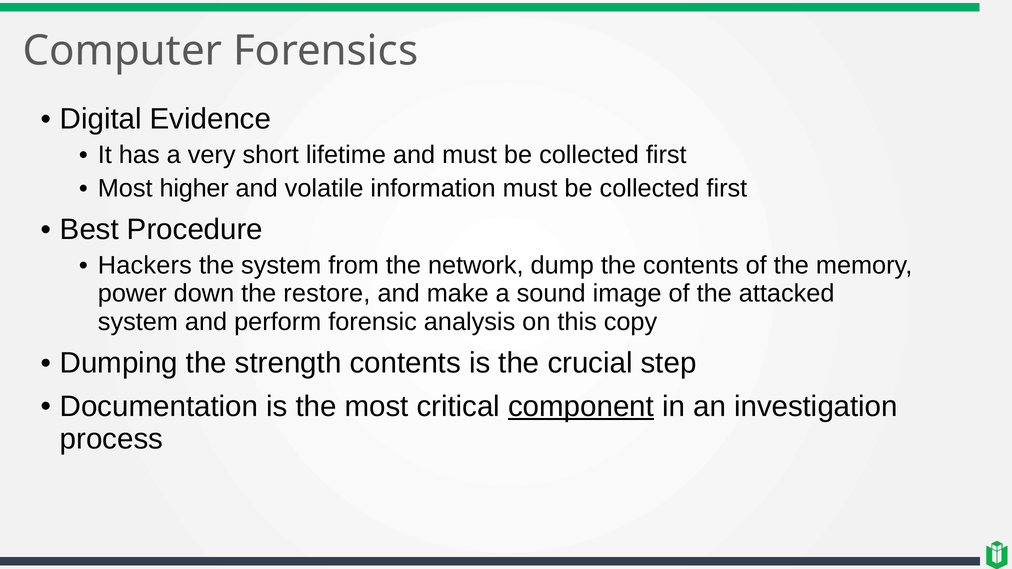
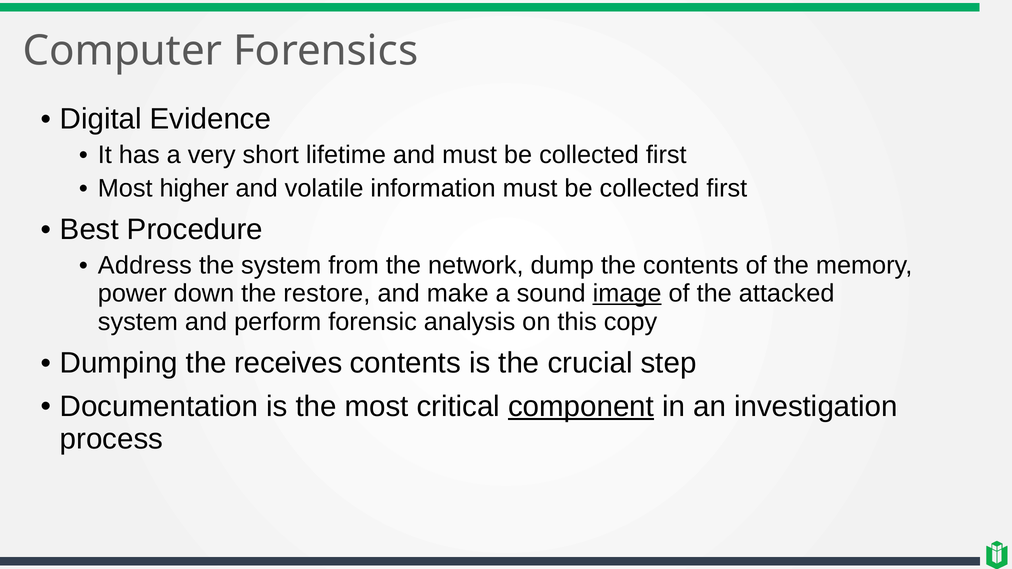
Hackers: Hackers -> Address (145, 265)
image underline: none -> present (627, 294)
strength: strength -> receives (288, 363)
